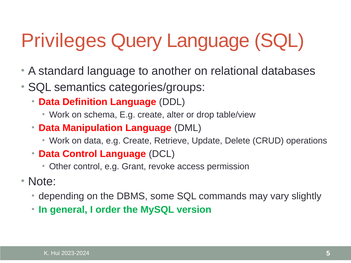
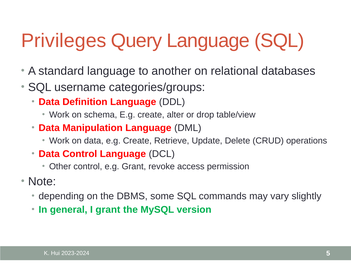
semantics: semantics -> username (80, 87)
I order: order -> grant (108, 210)
